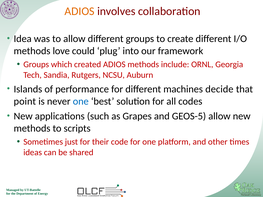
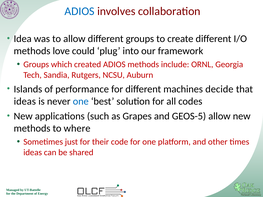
ADIOS colour: orange -> blue (80, 11)
point: point -> ideas (25, 101)
scripts: scripts -> where (77, 129)
